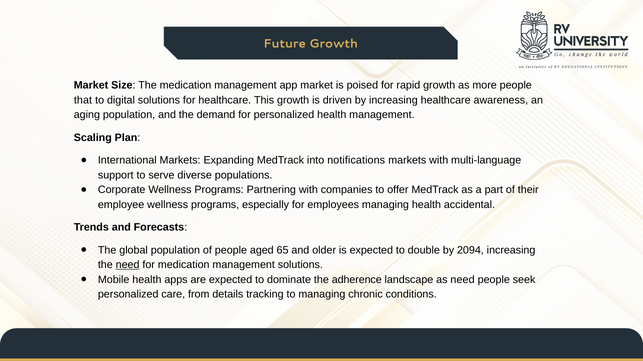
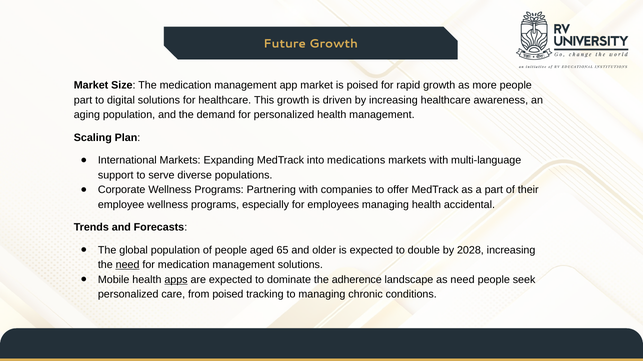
that: that -> part (83, 100)
notifications: notifications -> medications (356, 161)
2094: 2094 -> 2028 (470, 251)
apps underline: none -> present (176, 280)
from details: details -> poised (228, 295)
